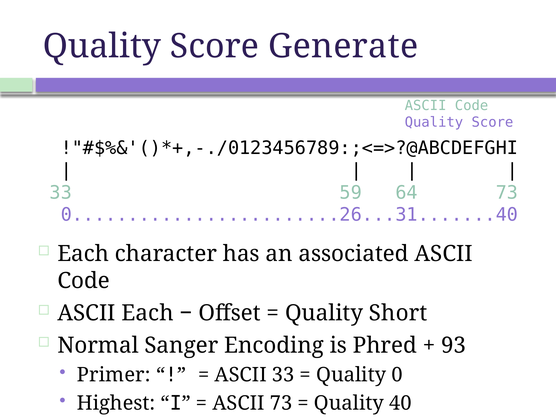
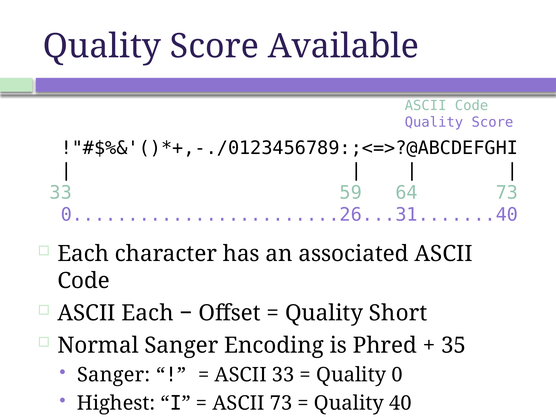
Generate: Generate -> Available (343, 46)
93: 93 -> 35 (454, 345)
Primer: Primer -> Sanger (114, 375)
